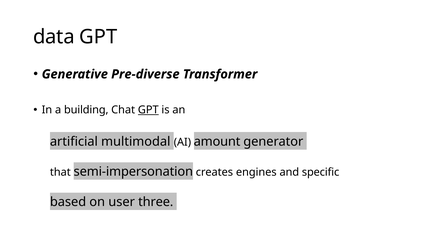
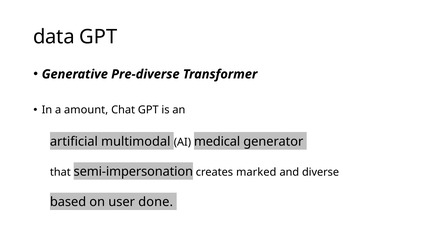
building: building -> amount (86, 110)
GPT underline: present -> none (148, 110)
amount: amount -> medical (217, 141)
engines: engines -> marked (256, 172)
specific: specific -> diverse (321, 172)
three: three -> done (156, 202)
